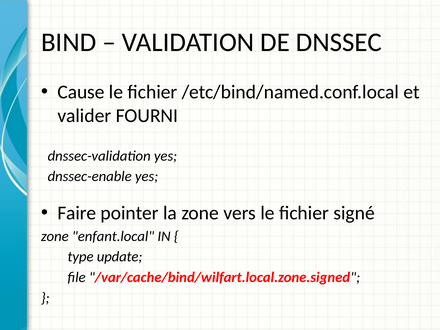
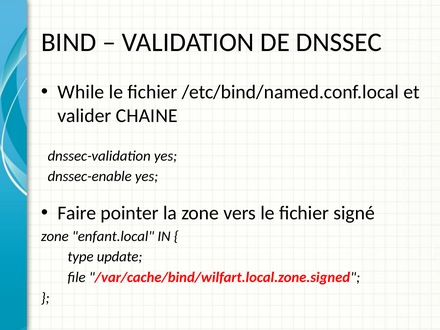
Cause: Cause -> While (81, 92)
FOURNI: FOURNI -> CHAINE (147, 116)
